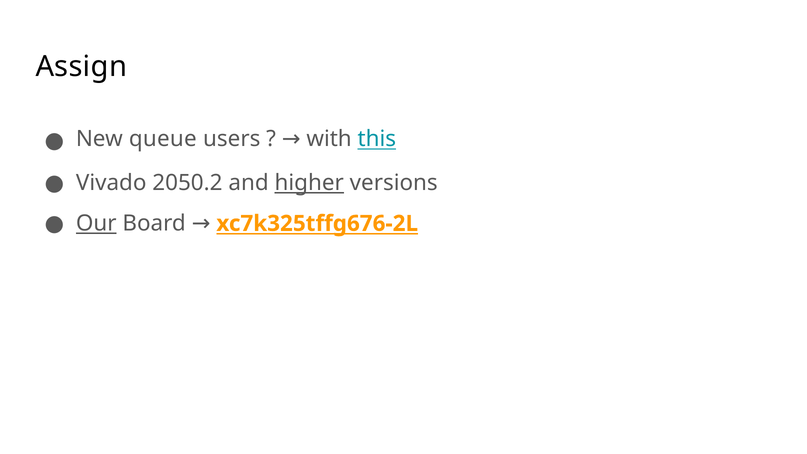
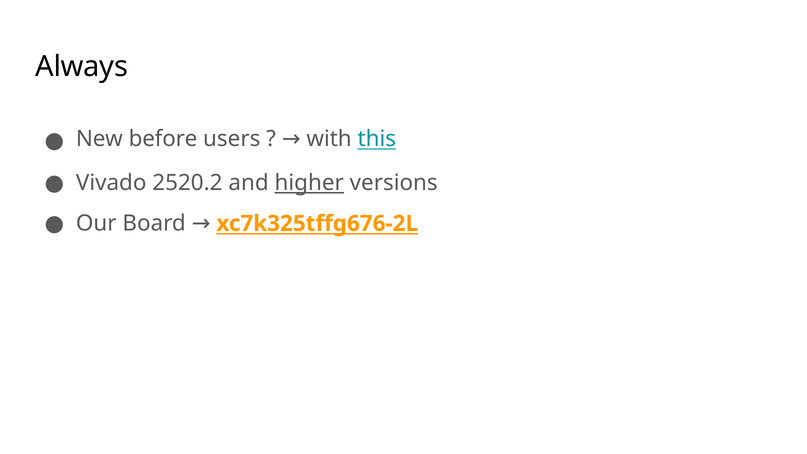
Assign: Assign -> Always (82, 67)
queue: queue -> before (163, 139)
2050.2: 2050.2 -> 2520.2 (187, 183)
Our underline: present -> none (96, 223)
